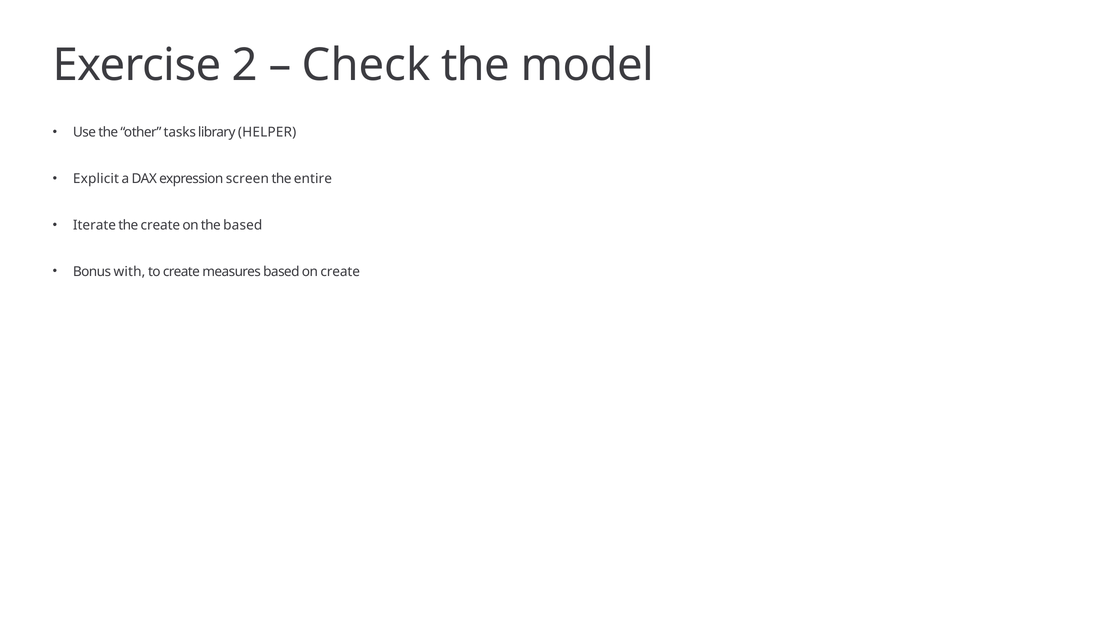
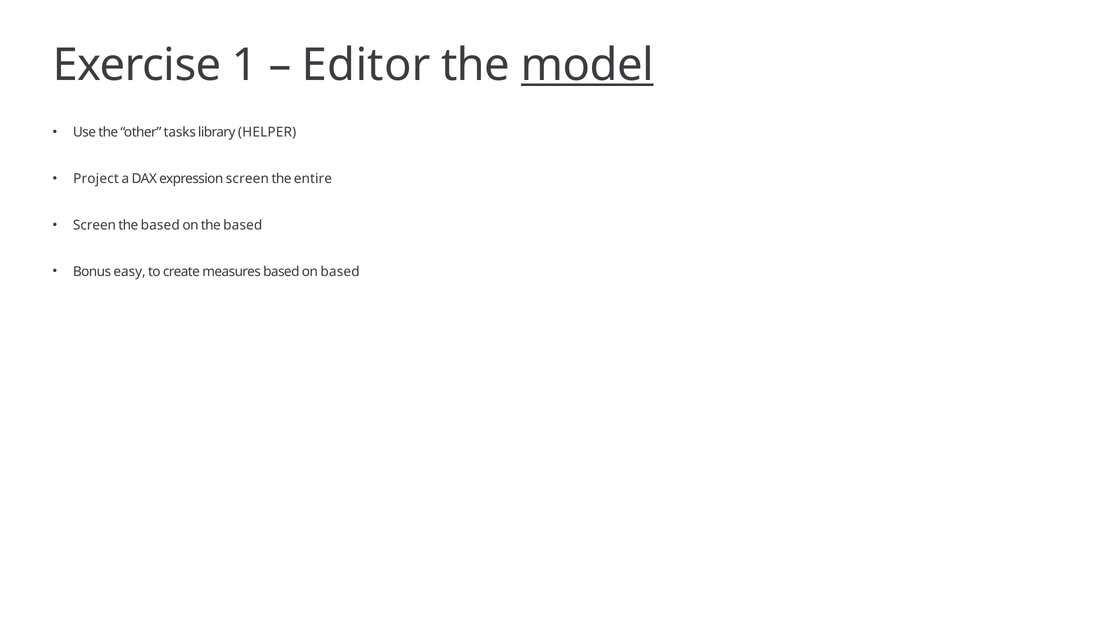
2: 2 -> 1 (245, 65)
Check: Check -> Editor (366, 65)
model underline: none -> present (587, 65)
Explicit: Explicit -> Project (96, 179)
Iterate: Iterate -> Screen (95, 225)
create: create -> based (160, 225)
with: with -> easy (130, 272)
on create: create -> based (340, 272)
